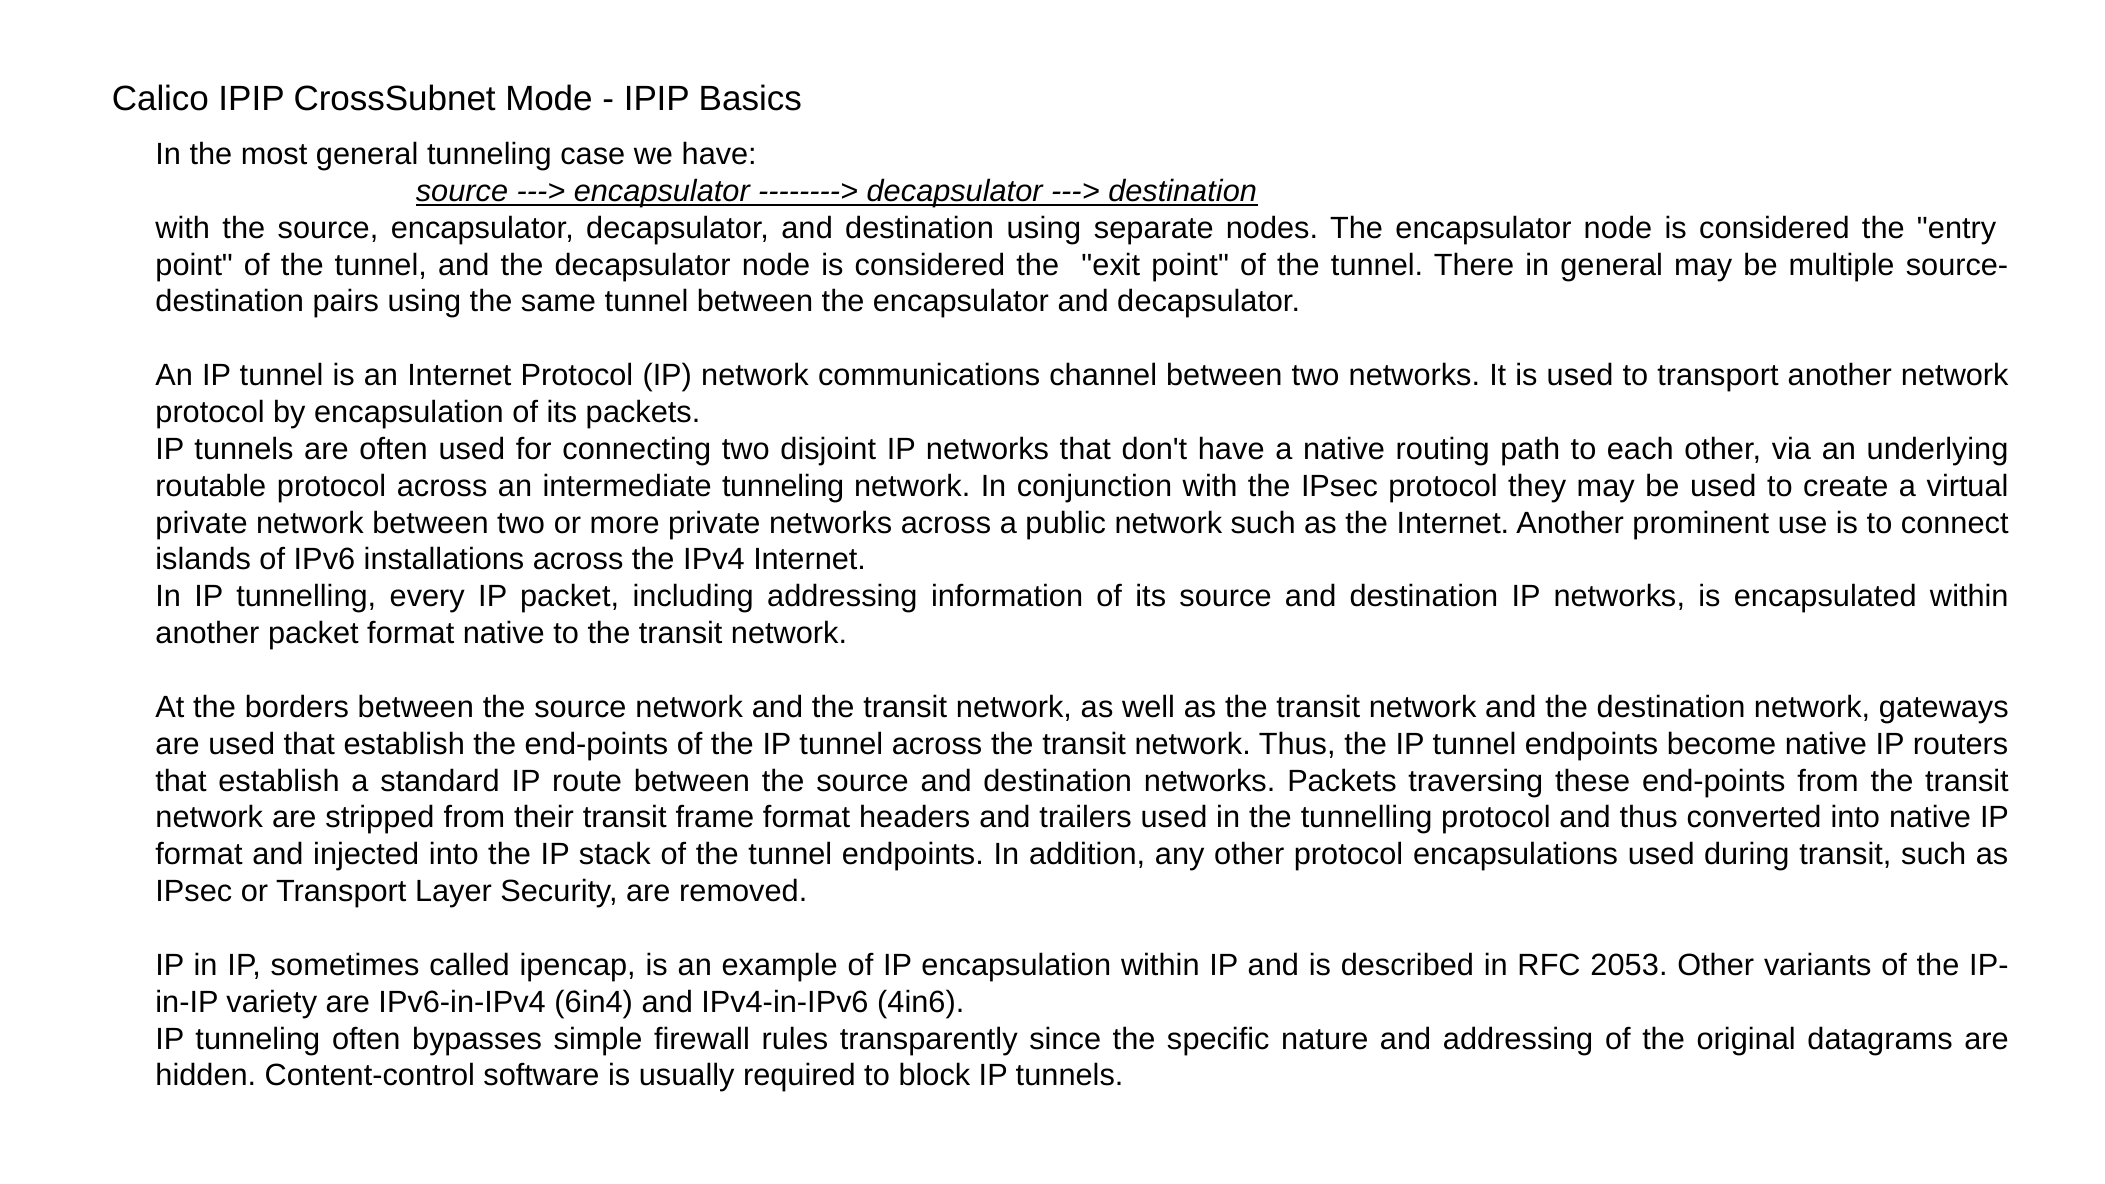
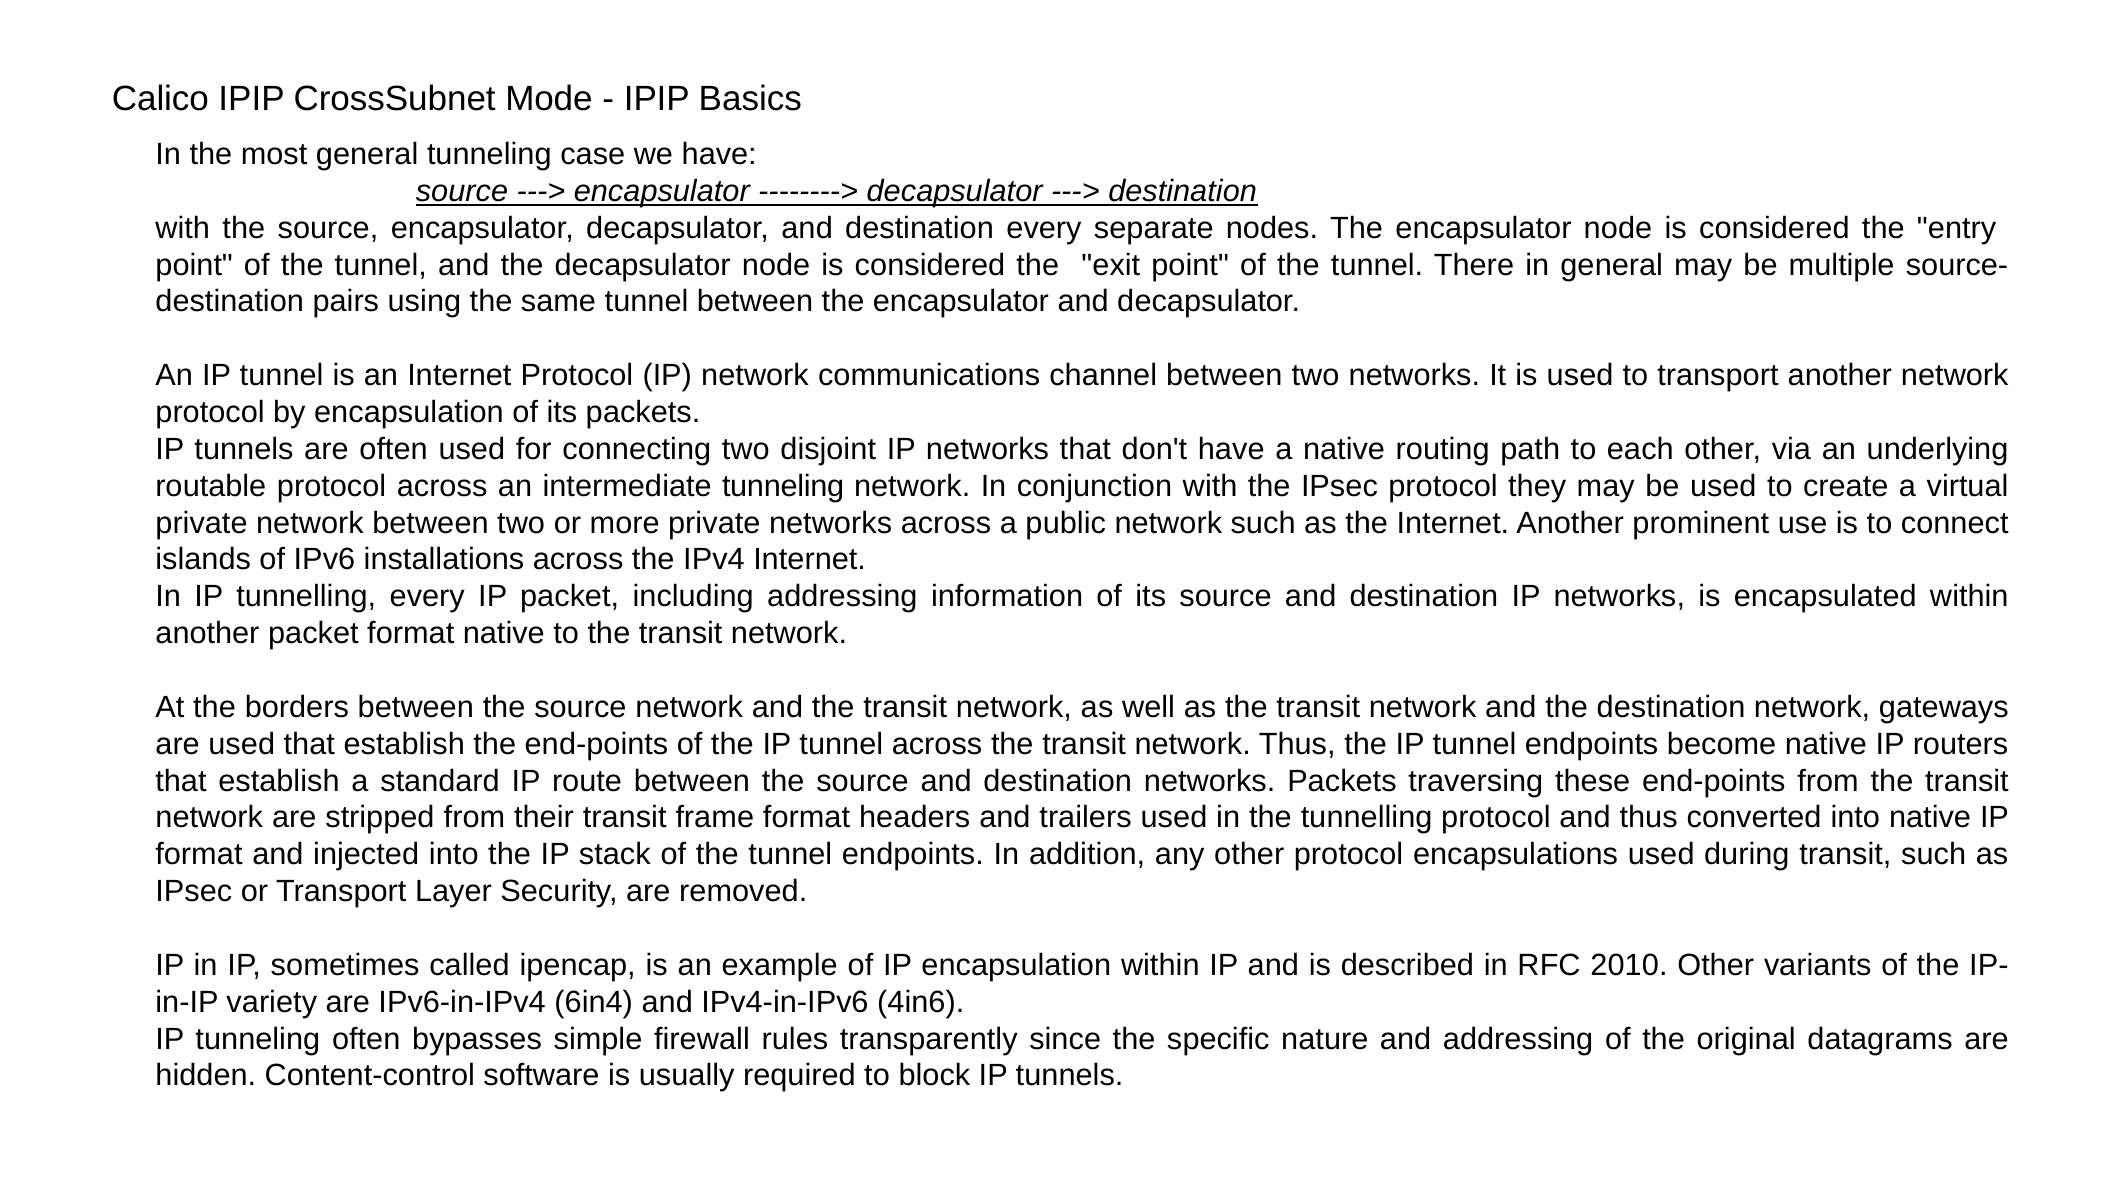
destination using: using -> every (1044, 228)
2053: 2053 -> 2010 (1629, 965)
